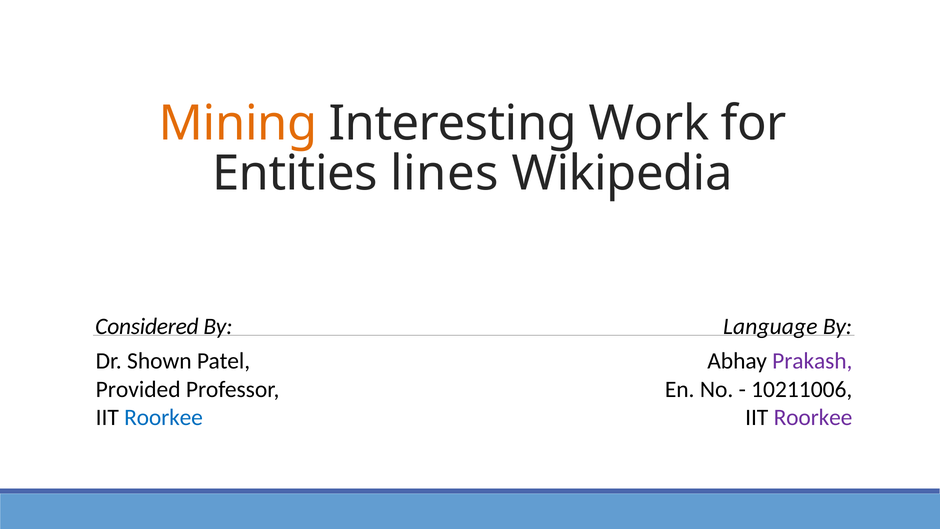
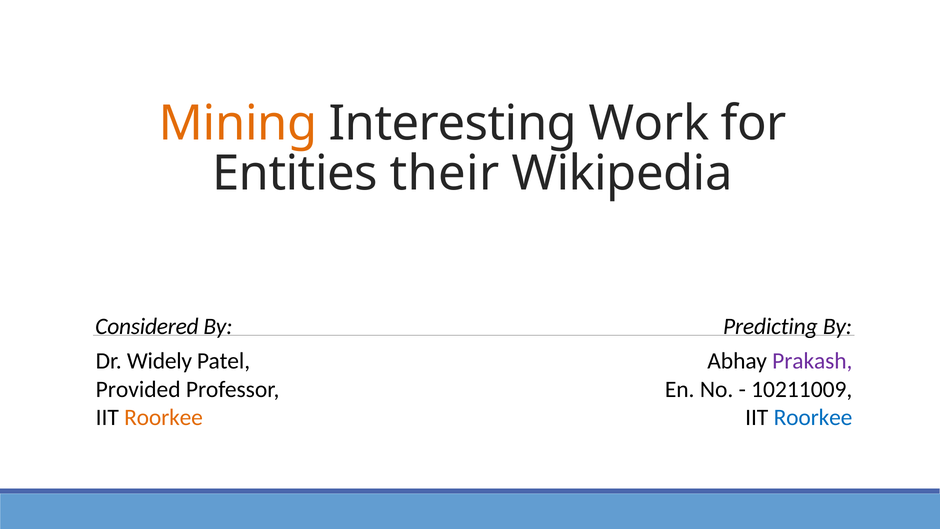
lines: lines -> their (445, 173)
Language: Language -> Predicting (770, 326)
Shown: Shown -> Widely (160, 361)
10211006: 10211006 -> 10211009 (802, 389)
Roorkee colour: blue -> orange (164, 417)
Roorkee colour: purple -> blue (813, 417)
